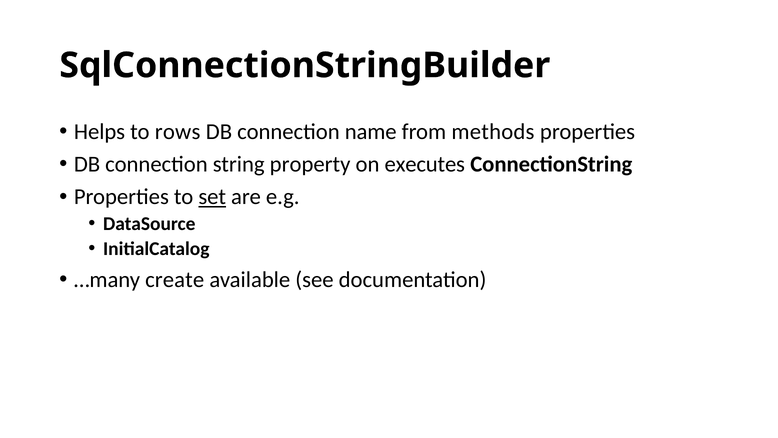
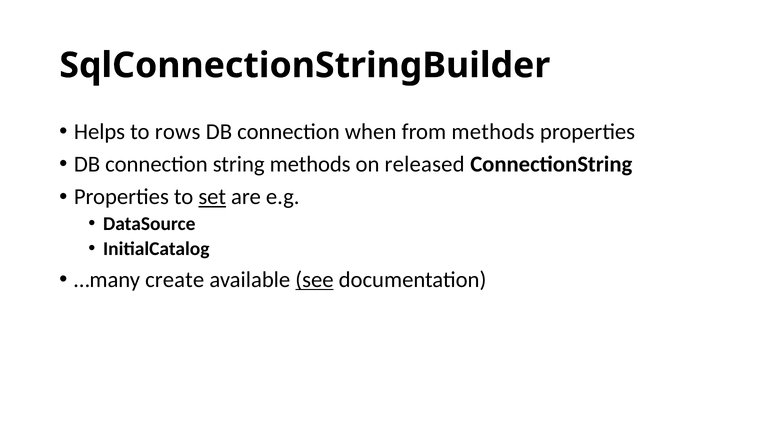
name: name -> when (371, 132)
string property: property -> methods (310, 164)
executes: executes -> released (425, 164)
see underline: none -> present (314, 279)
